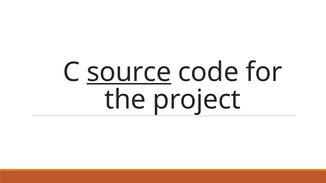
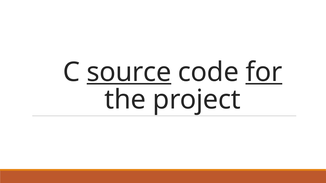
for underline: none -> present (264, 72)
